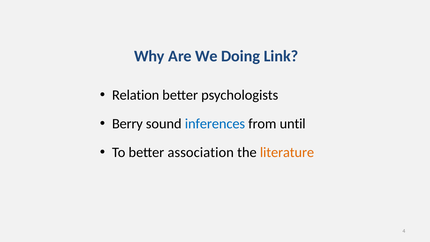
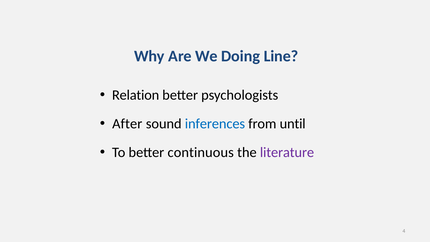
Link: Link -> Line (281, 56)
Berry: Berry -> After (127, 124)
association: association -> continuous (201, 152)
literature colour: orange -> purple (287, 152)
